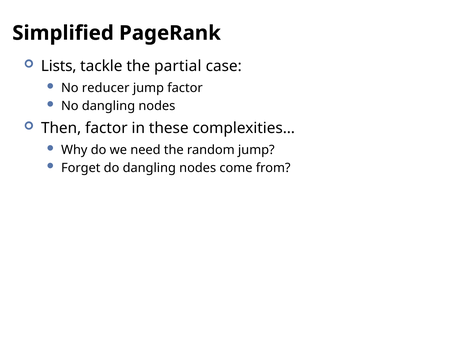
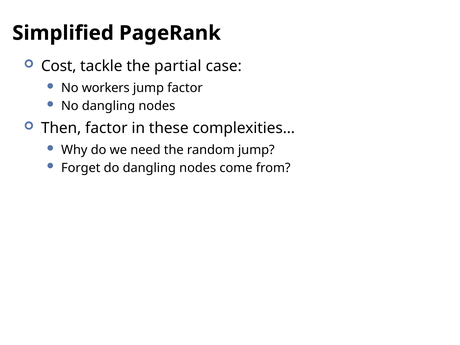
Lists: Lists -> Cost (59, 66)
reducer: reducer -> workers (106, 88)
